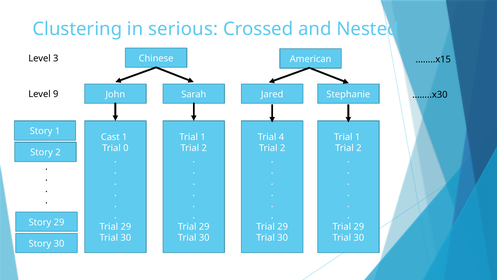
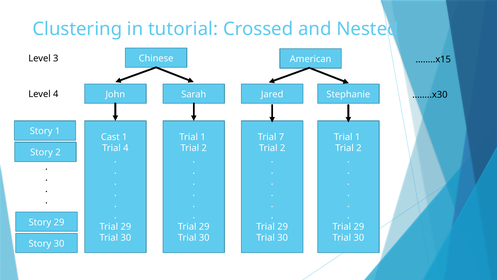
serious: serious -> tutorial (183, 29)
Level 9: 9 -> 4 (56, 94)
4: 4 -> 7 (281, 137)
Trial 0: 0 -> 4 (126, 148)
